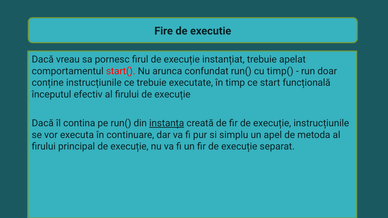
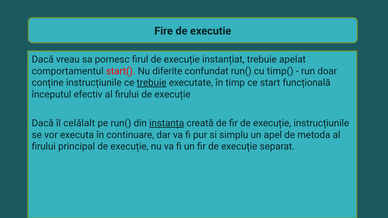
arunca: arunca -> diferite (167, 71)
trebuie underline: none -> present (152, 83)
contina: contina -> celălalt (79, 123)
